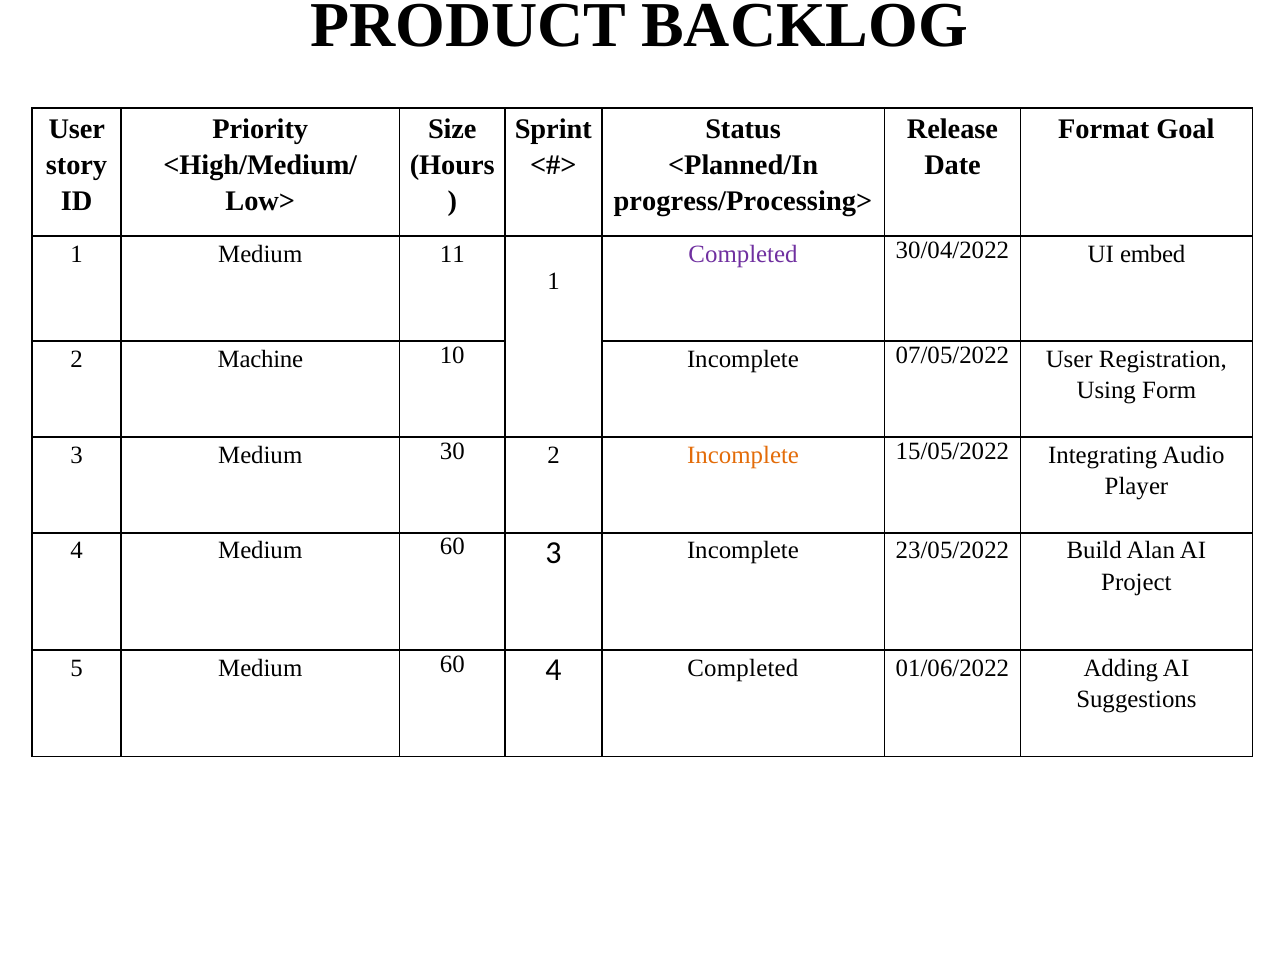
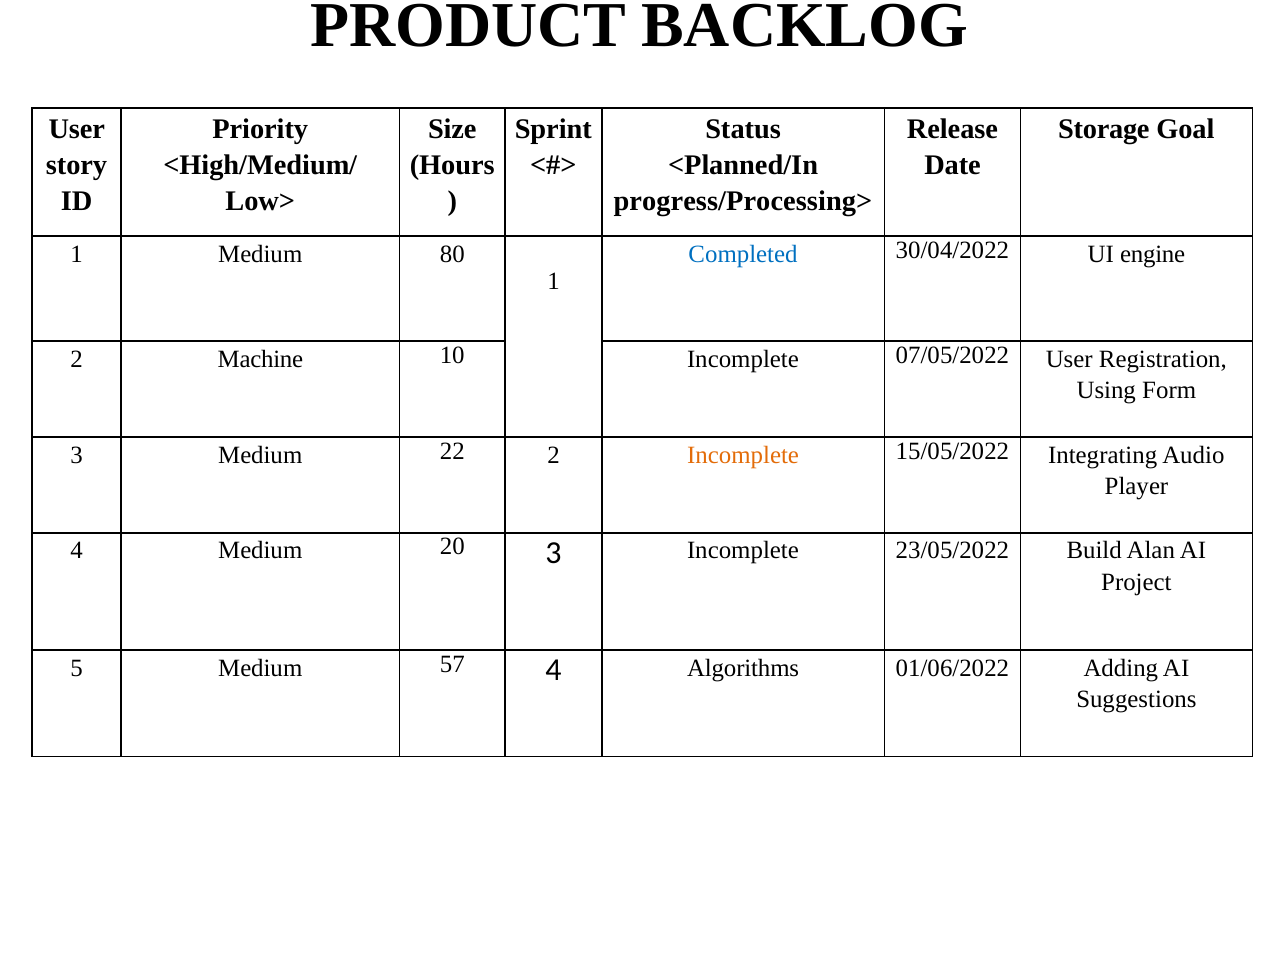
Format: Format -> Storage (1104, 129)
11: 11 -> 80 (452, 254)
Completed colour: purple -> blue (743, 254)
embed: embed -> engine (1153, 254)
30: 30 -> 22 (452, 451)
4 Medium 60: 60 -> 20 (452, 547)
5 Medium 60: 60 -> 57 (452, 664)
4 Completed: Completed -> Algorithms (743, 668)
